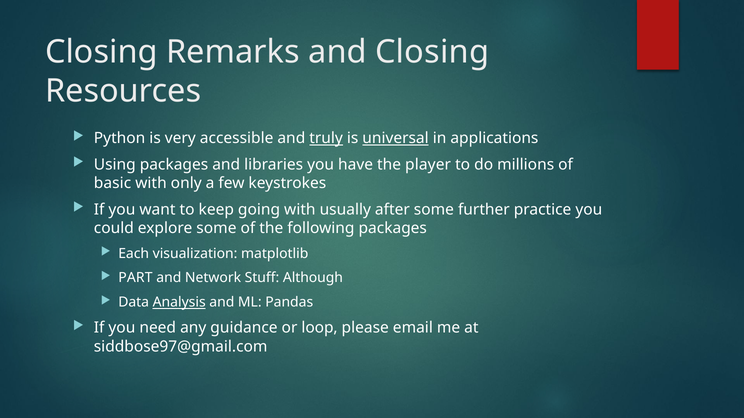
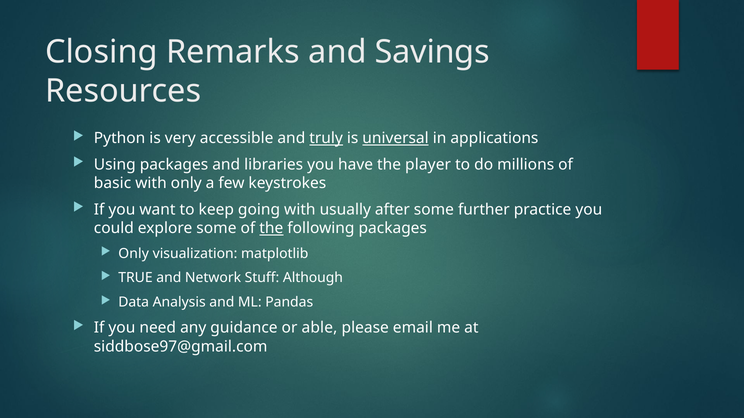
and Closing: Closing -> Savings (432, 52)
the underline: none -> present (271, 228)
Each: Each -> Only (134, 254)
PART: PART -> TRUE (135, 278)
Analysis underline: present -> none (179, 303)
loop: loop -> able (319, 328)
